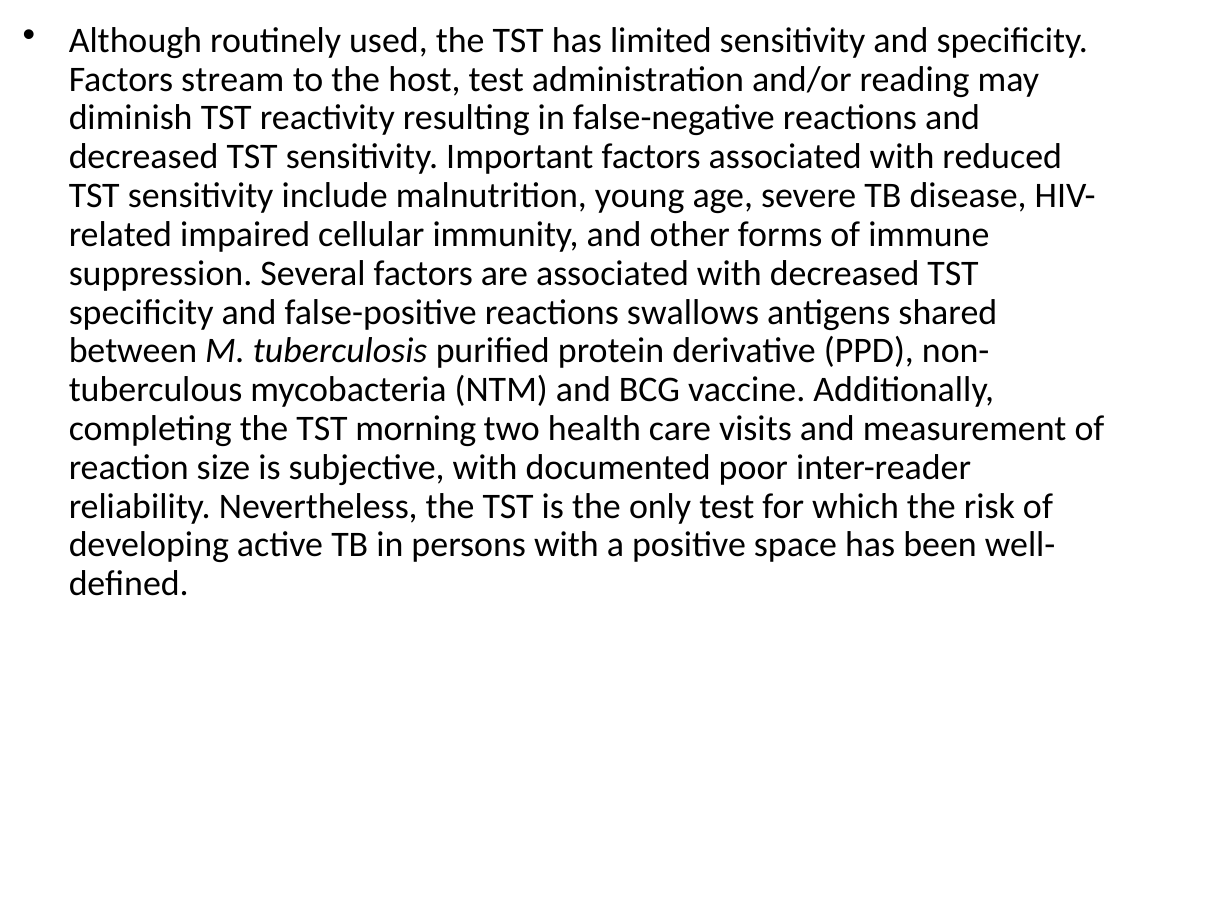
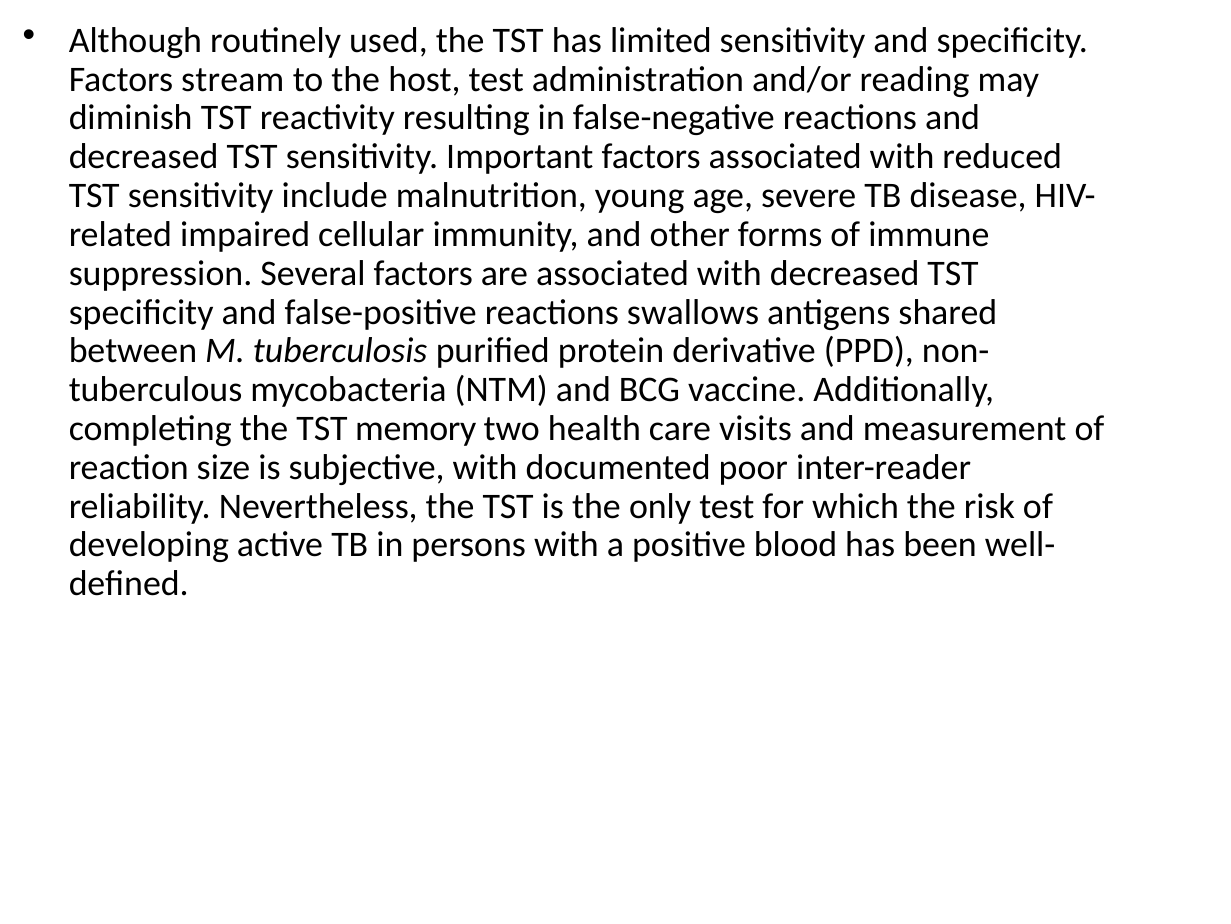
morning: morning -> memory (416, 428)
space: space -> blood (796, 545)
